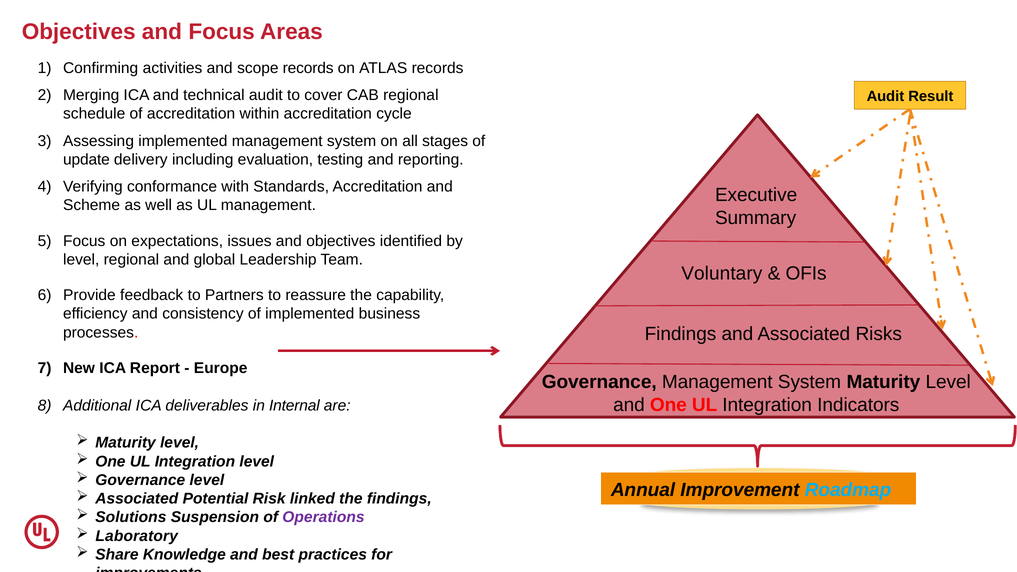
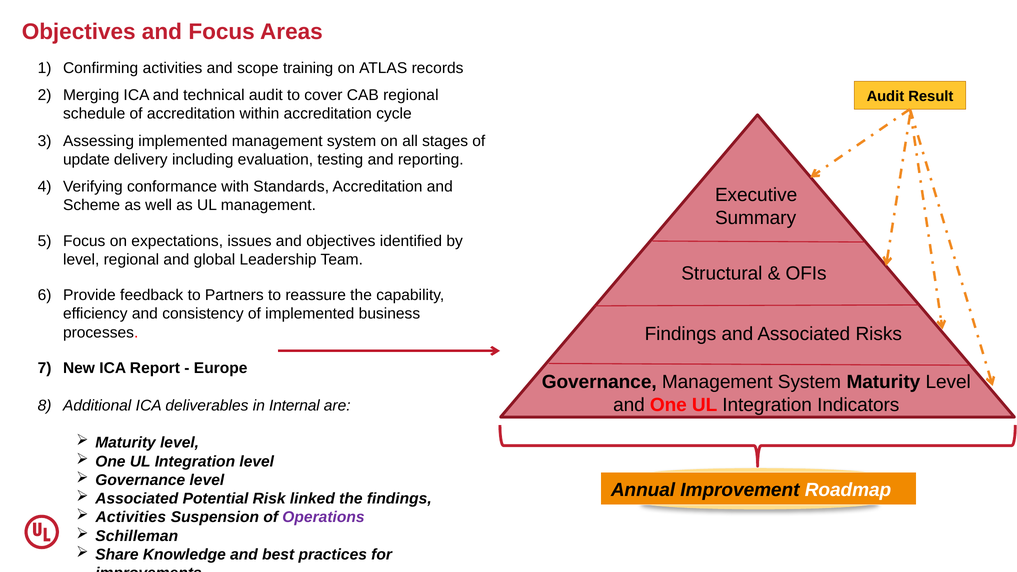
scope records: records -> training (308, 68)
Voluntary: Voluntary -> Structural (722, 274)
Roadmap colour: light blue -> white (848, 490)
Solutions: Solutions -> Activities (131, 517)
Laboratory: Laboratory -> Schilleman (137, 536)
